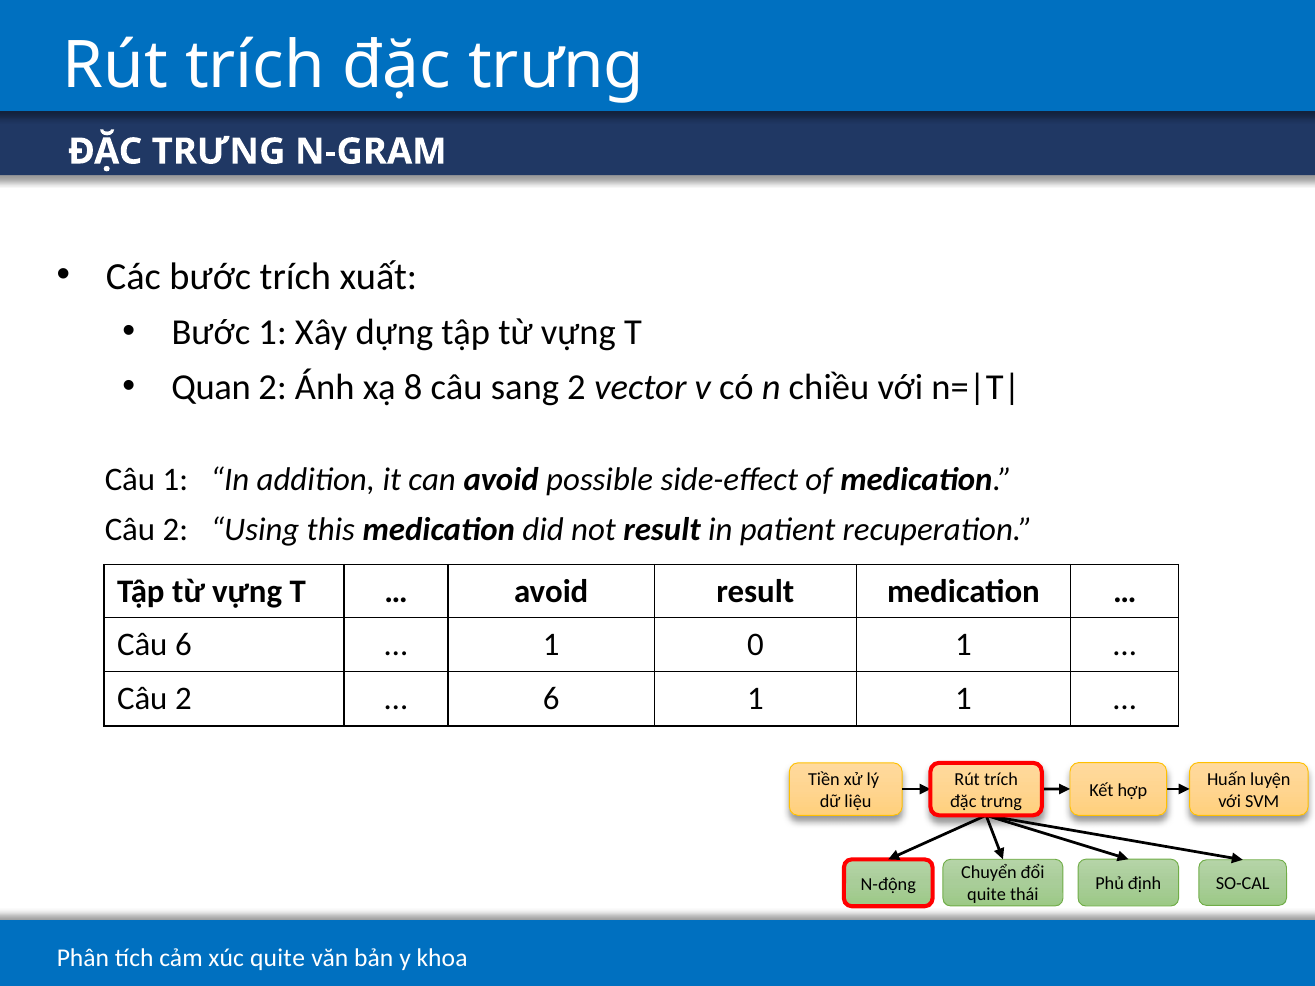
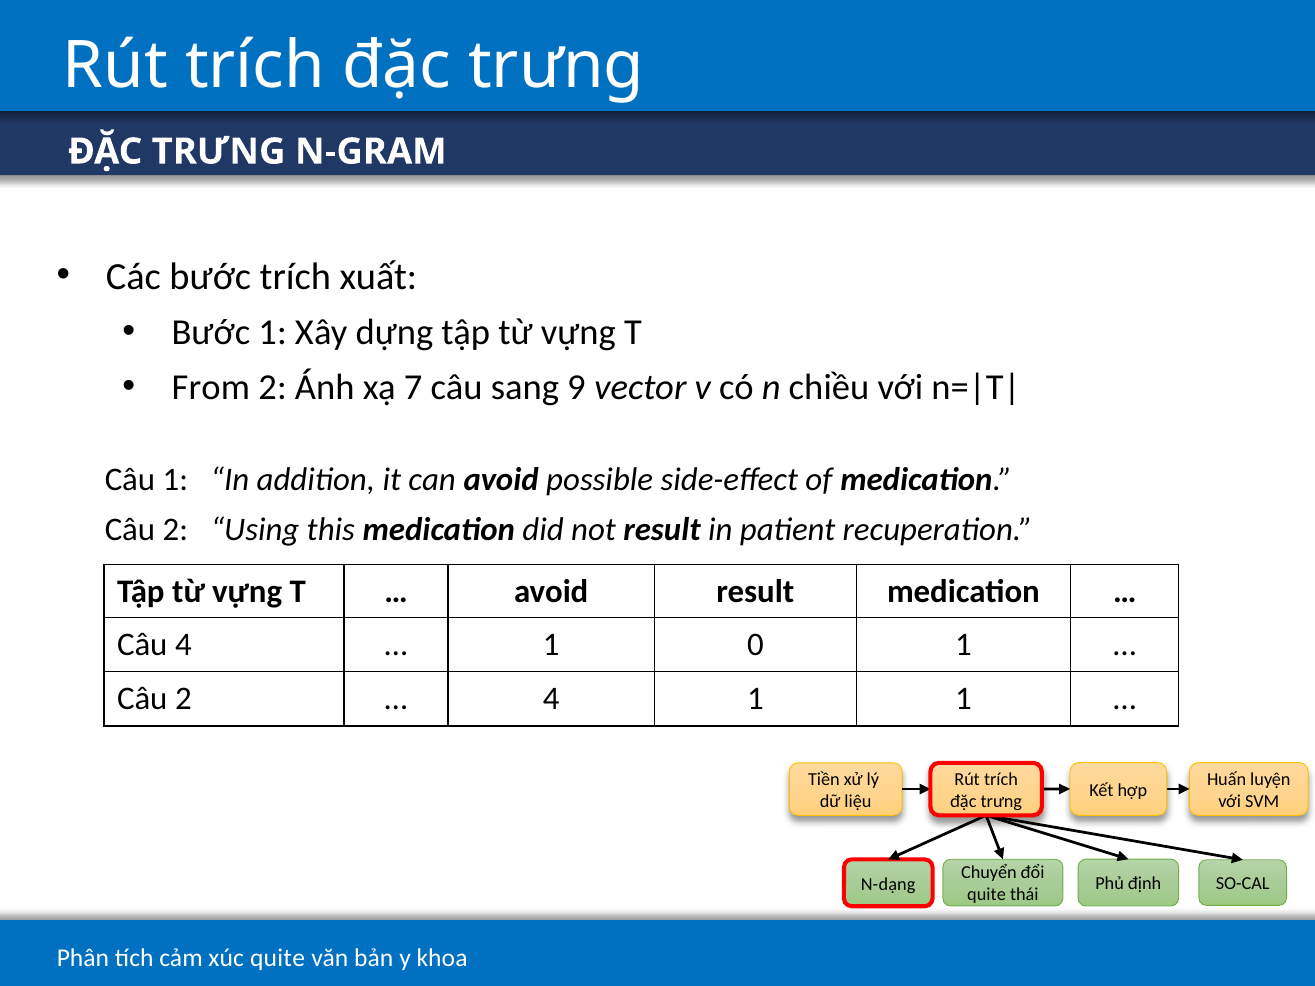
Quan: Quan -> From (211, 387)
8: 8 -> 7 (413, 387)
sang 2: 2 -> 9 (576, 387)
Câu 6: 6 -> 4 (183, 645)
6: 6 -> 4 (551, 699)
N-động: N-động -> N-dạng (888, 884)
